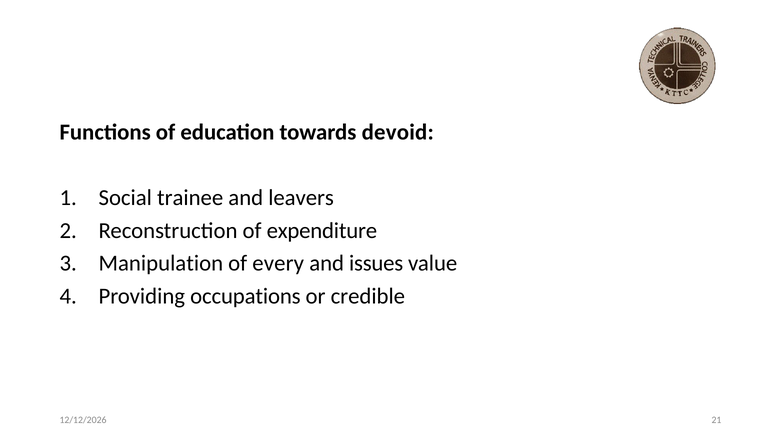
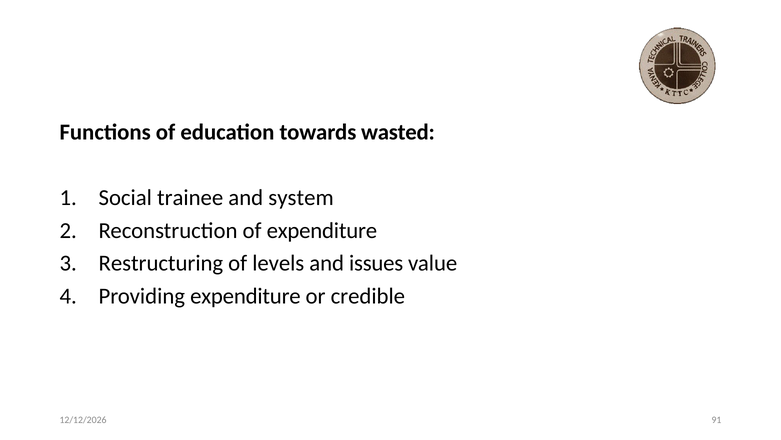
devoid: devoid -> wasted (398, 132)
leavers: leavers -> system (301, 198)
Manipulation: Manipulation -> Restructuring (161, 263)
every: every -> levels (278, 263)
Providing occupations: occupations -> expenditure (245, 296)
21: 21 -> 91 (716, 419)
